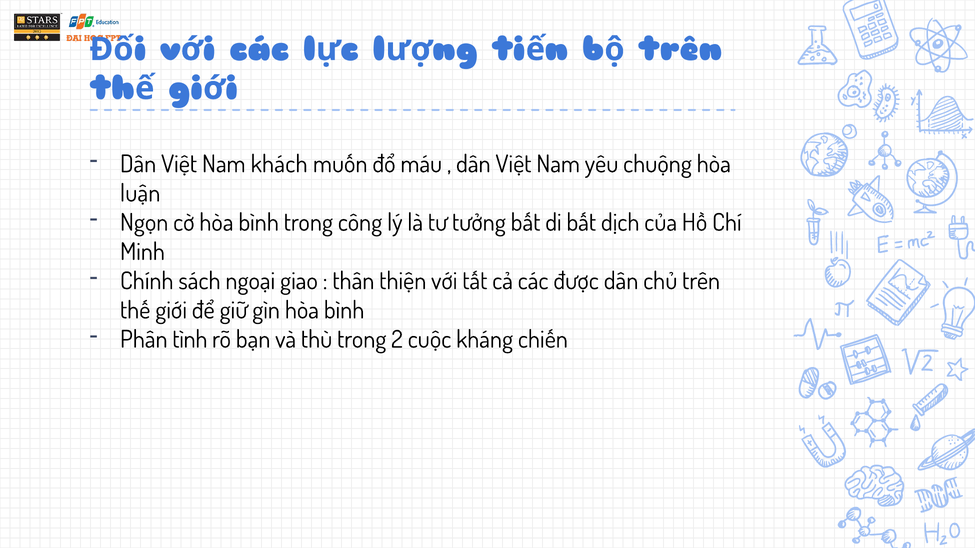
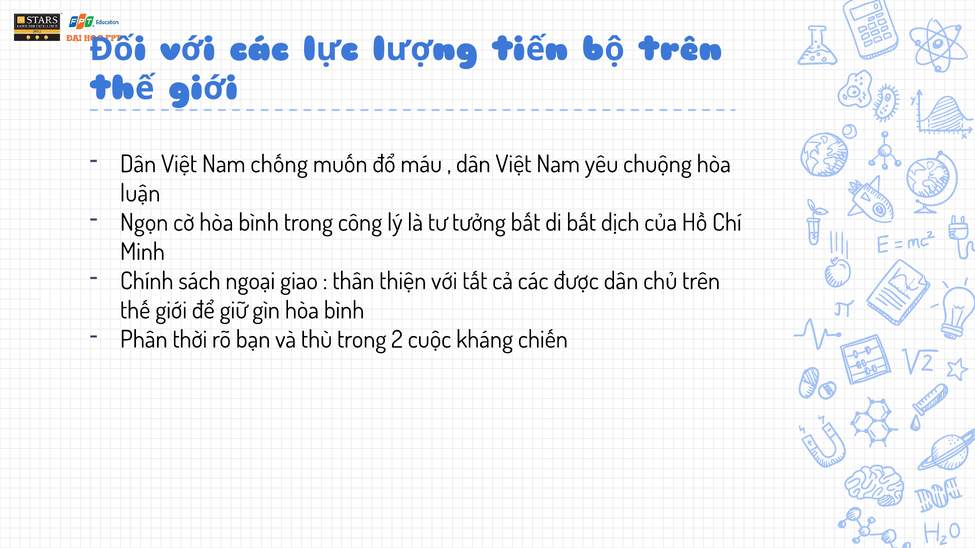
khách: khách -> chống (279, 164)
tình: tình -> thời (190, 340)
